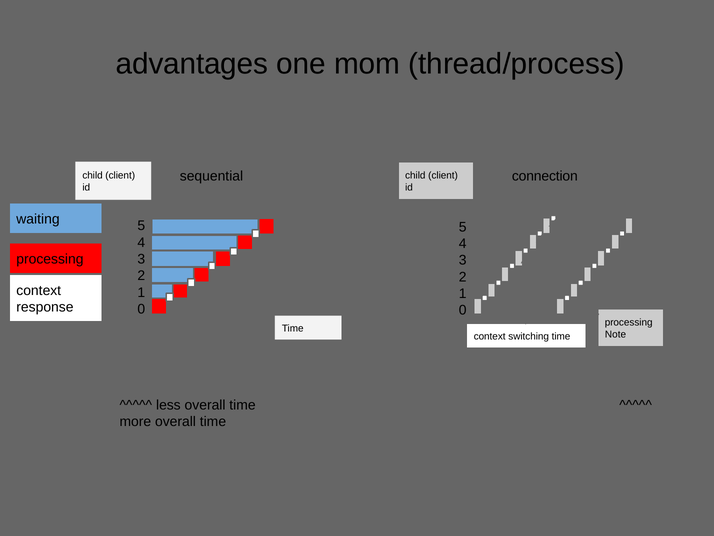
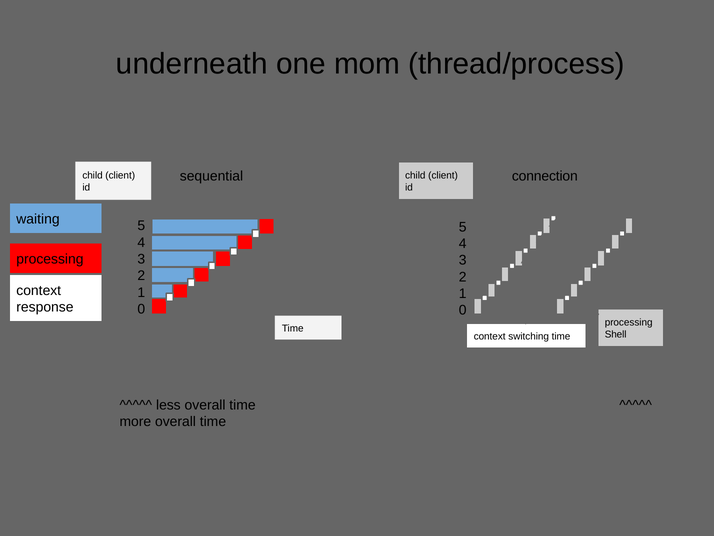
advantages: advantages -> underneath (192, 64)
Note: Note -> Shell (616, 334)
